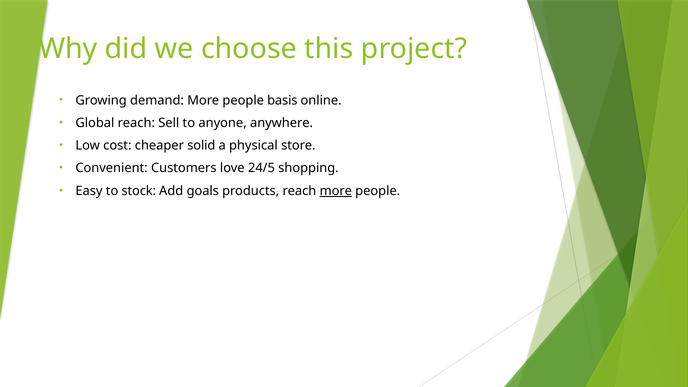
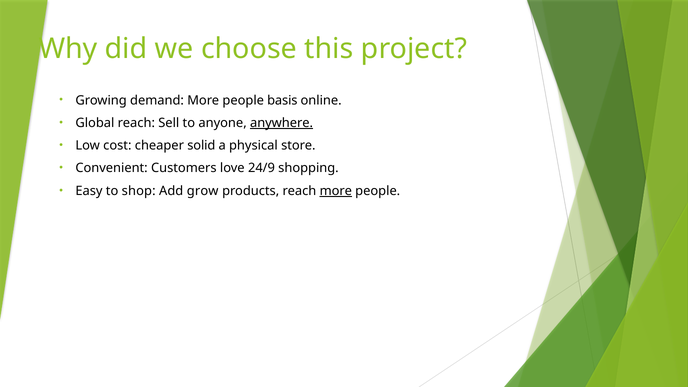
anywhere underline: none -> present (282, 123)
24/5: 24/5 -> 24/9 (261, 168)
stock: stock -> shop (139, 191)
goals: goals -> grow (203, 191)
